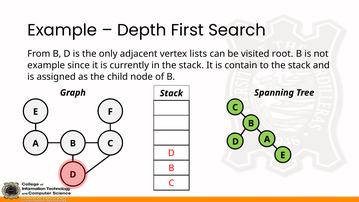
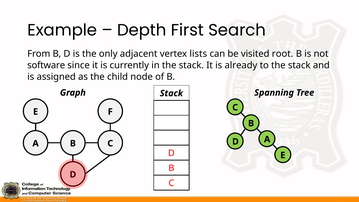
example: example -> software (46, 65)
contain: contain -> already (241, 65)
